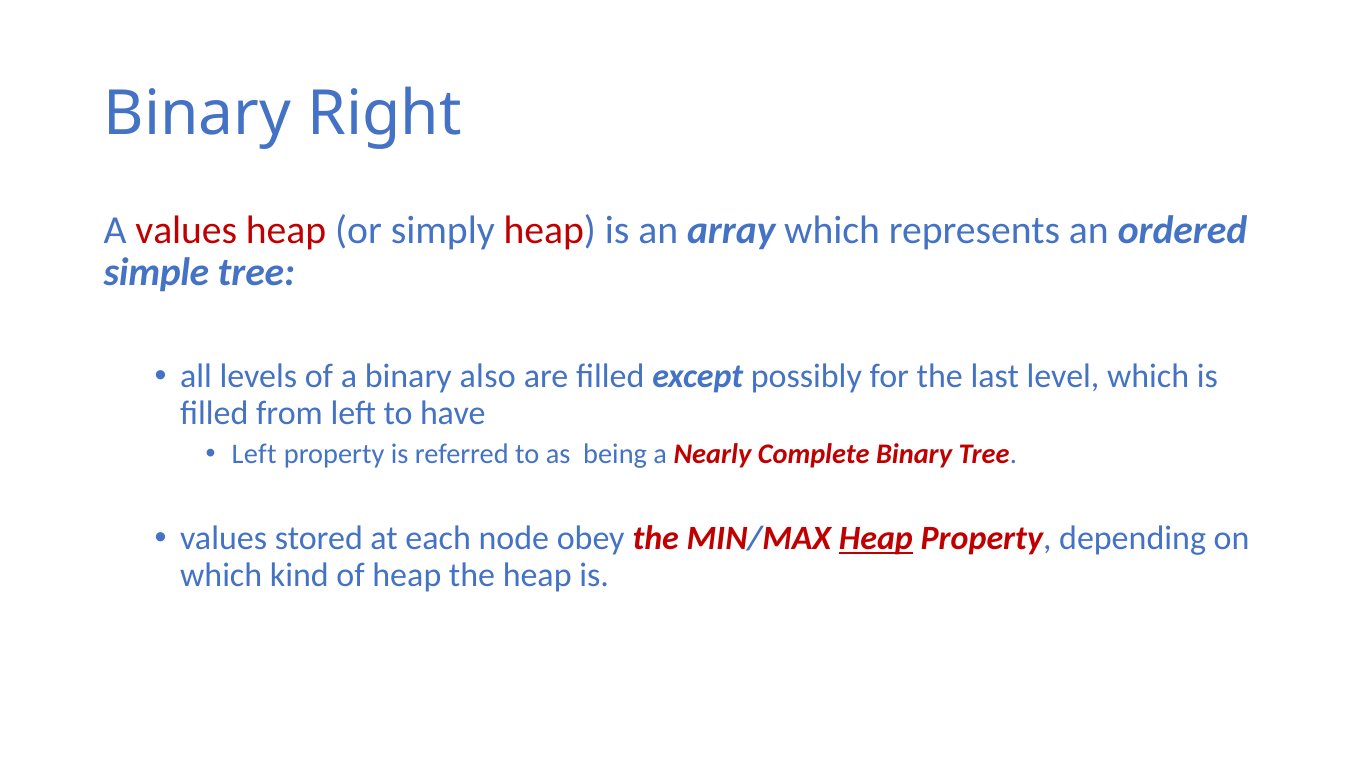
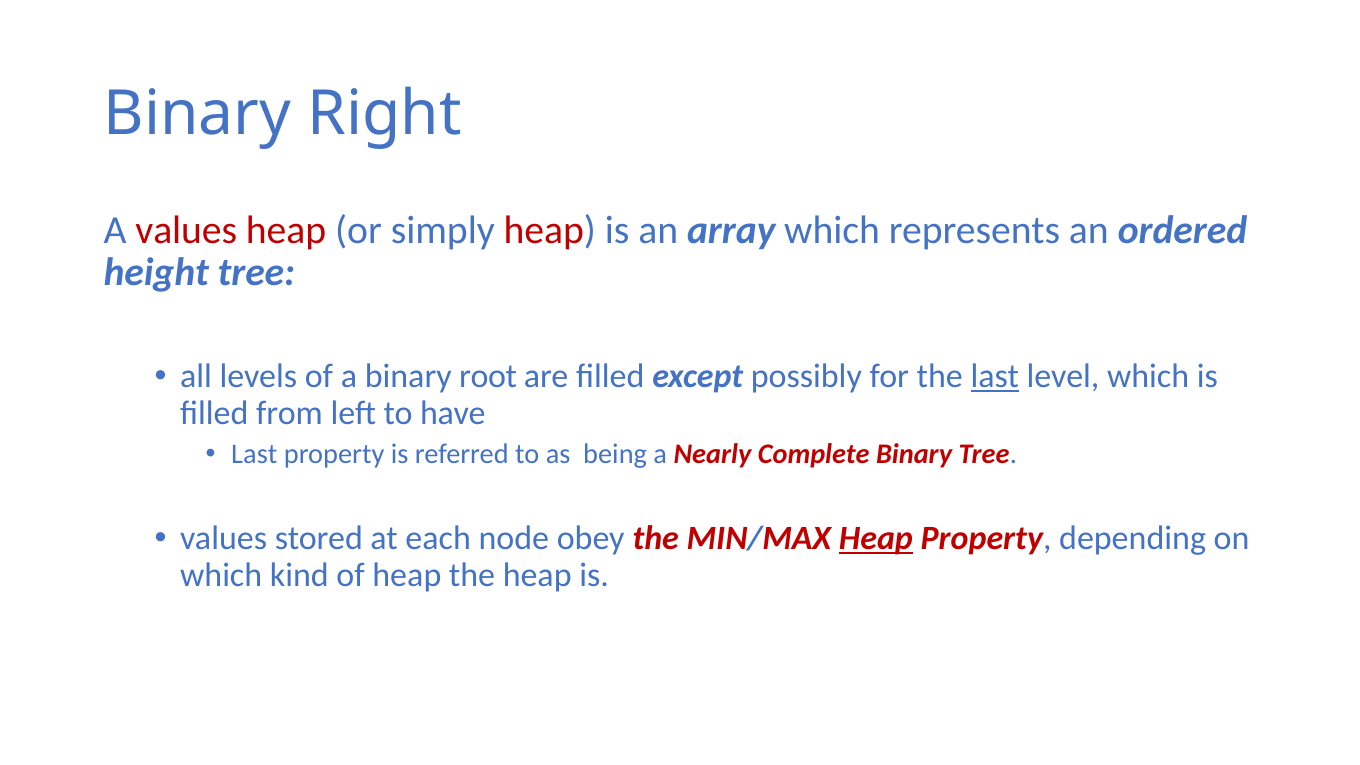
simple: simple -> height (156, 273)
also: also -> root (488, 377)
last underline: none -> present (995, 377)
Left: Left -> Last (254, 454)
